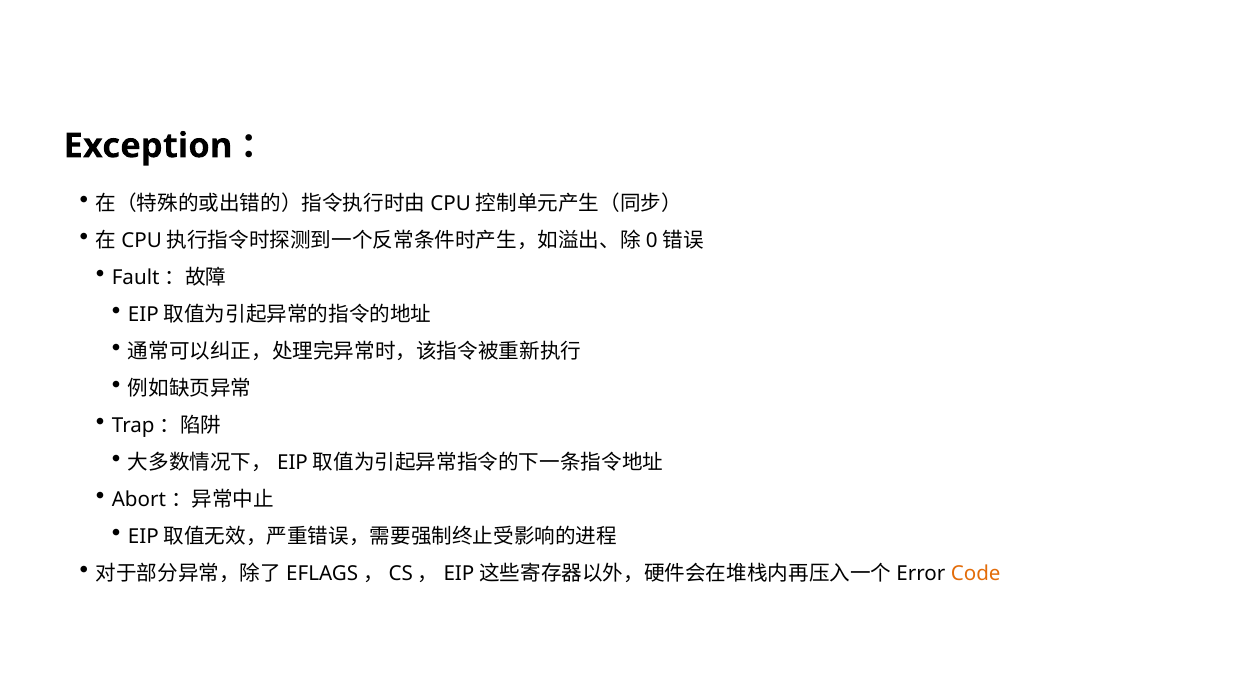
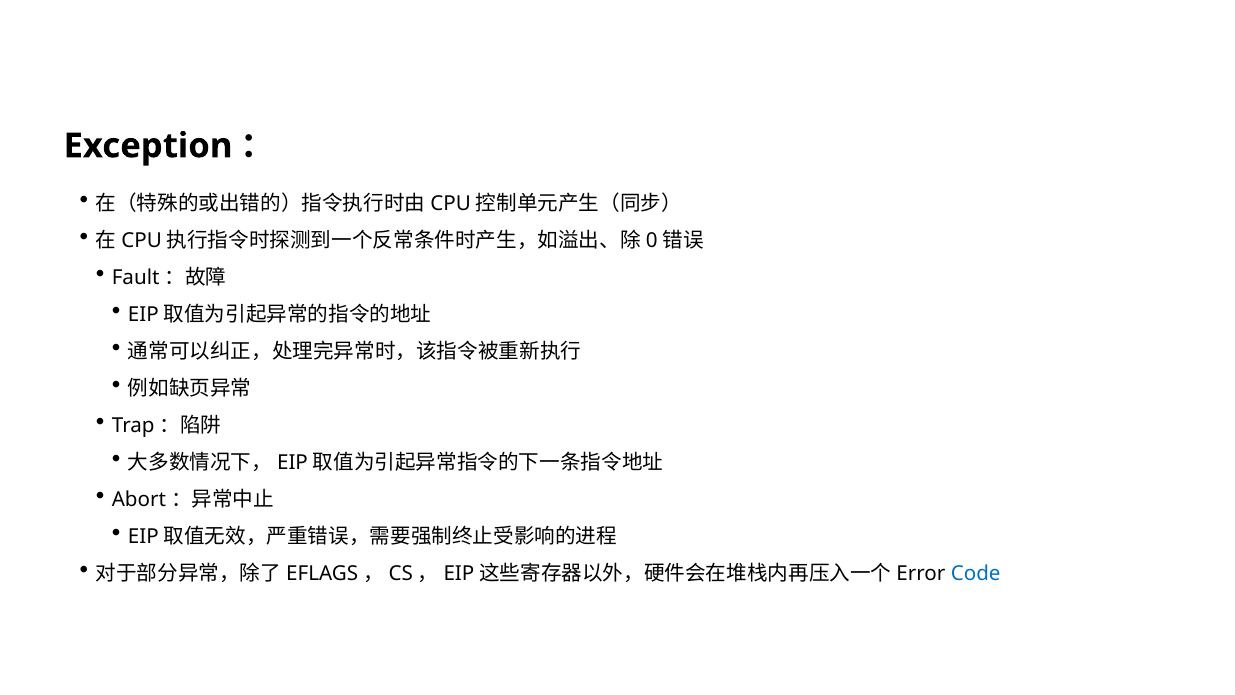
Code colour: orange -> blue (976, 574)
